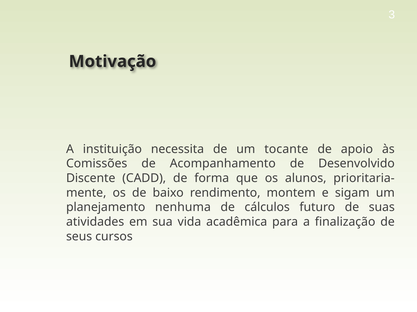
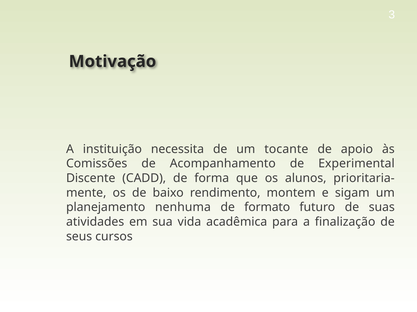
Desenvolvido: Desenvolvido -> Experimental (356, 164)
cálculos: cálculos -> formato (267, 208)
